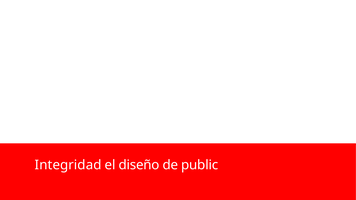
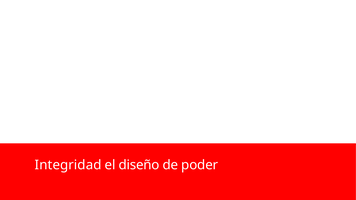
public: public -> poder (200, 165)
